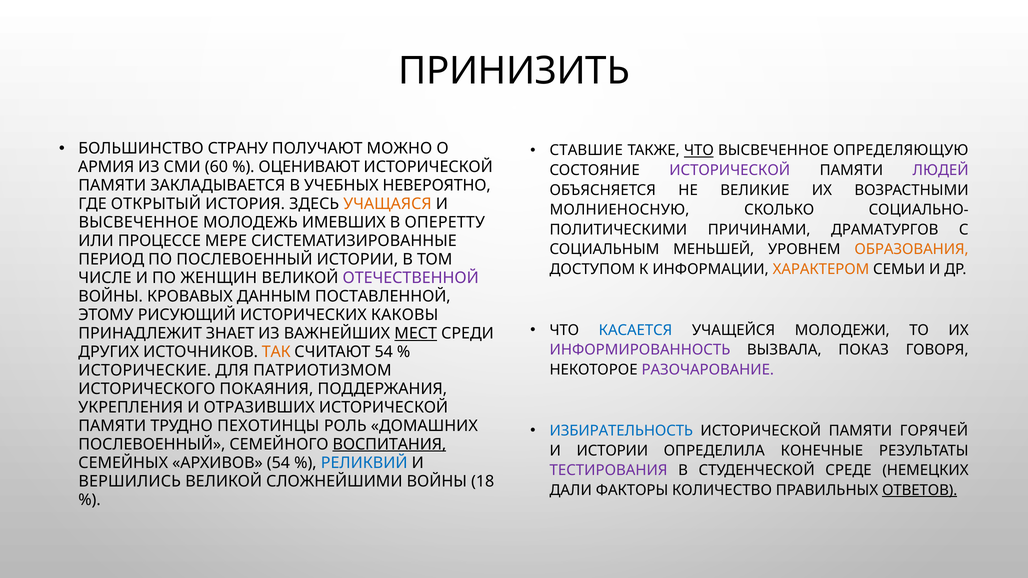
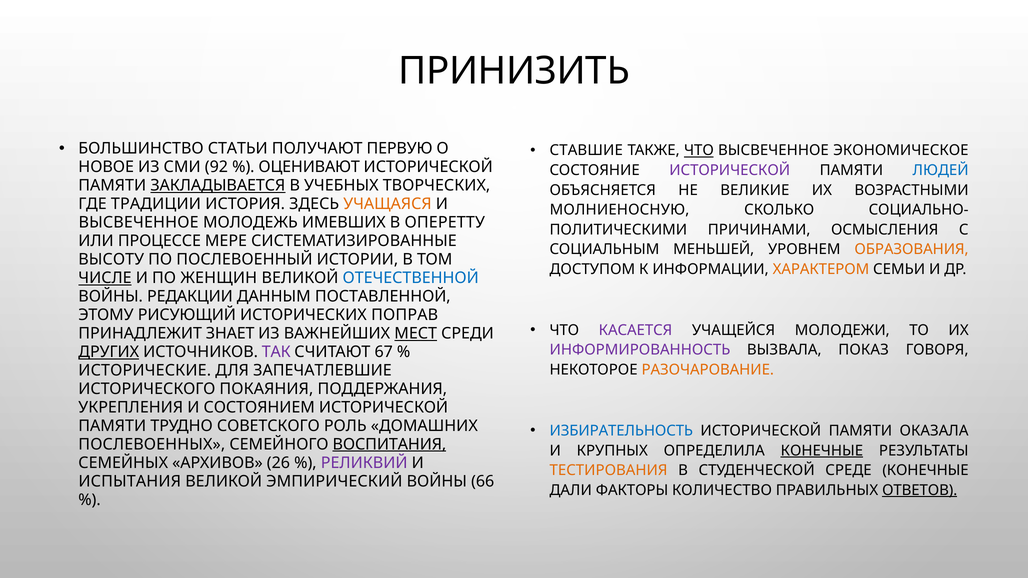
СТРАНУ: СТРАНУ -> СТАТЬИ (238, 149)
МОЖНО: МОЖНО -> ПЕРВУЮ (400, 149)
ОПРЕДЕЛЯЮЩУЮ: ОПРЕДЕЛЯЮЩУЮ -> ЭКОНОМИЧЕСКОЕ (901, 151)
АРМИЯ: АРМИЯ -> НОВОЕ (106, 167)
60: 60 -> 92 (216, 167)
ЛЮДЕЙ colour: purple -> blue (941, 170)
ЗАКЛАДЫВАЕТСЯ underline: none -> present (218, 186)
НЕВЕРОЯТНО: НЕВЕРОЯТНО -> ТВОРЧЕСКИХ (437, 186)
ОТКРЫТЫЙ: ОТКРЫТЫЙ -> ТРАДИЦИИ (156, 204)
ДРАМАТУРГОВ: ДРАМАТУРГОВ -> ОСМЫСЛЕНИЯ (885, 230)
ПЕРИОД: ПЕРИОД -> ВЫСОТУ (111, 260)
ЧИСЛЕ underline: none -> present (105, 278)
ОТЕЧЕСТВЕННОЙ colour: purple -> blue (411, 278)
КРОВАВЫХ: КРОВАВЫХ -> РЕДАКЦИИ (190, 297)
КАКОВЫ: КАКОВЫ -> ПОПРАВ (405, 315)
КАСАЕТСЯ colour: blue -> purple (636, 330)
ДРУГИХ underline: none -> present (109, 352)
ТАК colour: orange -> purple (276, 352)
СЧИТАЮТ 54: 54 -> 67 (384, 352)
РАЗОЧАРОВАНИЕ colour: purple -> orange (708, 370)
ПАТРИОТИЗМОМ: ПАТРИОТИЗМОМ -> ЗАПЕЧАТЛЕВШИЕ (322, 371)
ОТРАЗИВШИХ: ОТРАЗИВШИХ -> СОСТОЯНИЕМ (259, 408)
ПЕХОТИНЦЫ: ПЕХОТИНЦЫ -> СОВЕТСКОГО (268, 426)
ГОРЯЧЕЙ: ГОРЯЧЕЙ -> ОКАЗАЛА (934, 431)
ПОСЛЕВОЕННЫЙ: ПОСЛЕВОЕННЫЙ -> ПОСЛЕВОЕННЫХ (152, 445)
И ИСТОРИИ: ИСТОРИИ -> КРУПНЫХ (612, 451)
КОНЕЧНЫЕ underline: none -> present (822, 451)
АРХИВОВ 54: 54 -> 26 (278, 463)
РЕЛИКВИЙ colour: blue -> purple (364, 463)
ТЕСТИРОВАНИЯ colour: purple -> orange (609, 471)
СРЕДЕ НЕМЕЦКИХ: НЕМЕЦКИХ -> КОНЕЧНЫЕ (926, 471)
ВЕРШИЛИСЬ: ВЕРШИЛИСЬ -> ИСПЫТАНИЯ (130, 481)
СЛОЖНЕЙШИМИ: СЛОЖНЕЙШИМИ -> ЭМПИРИЧЕСКИЙ (334, 481)
18: 18 -> 66 (483, 481)
